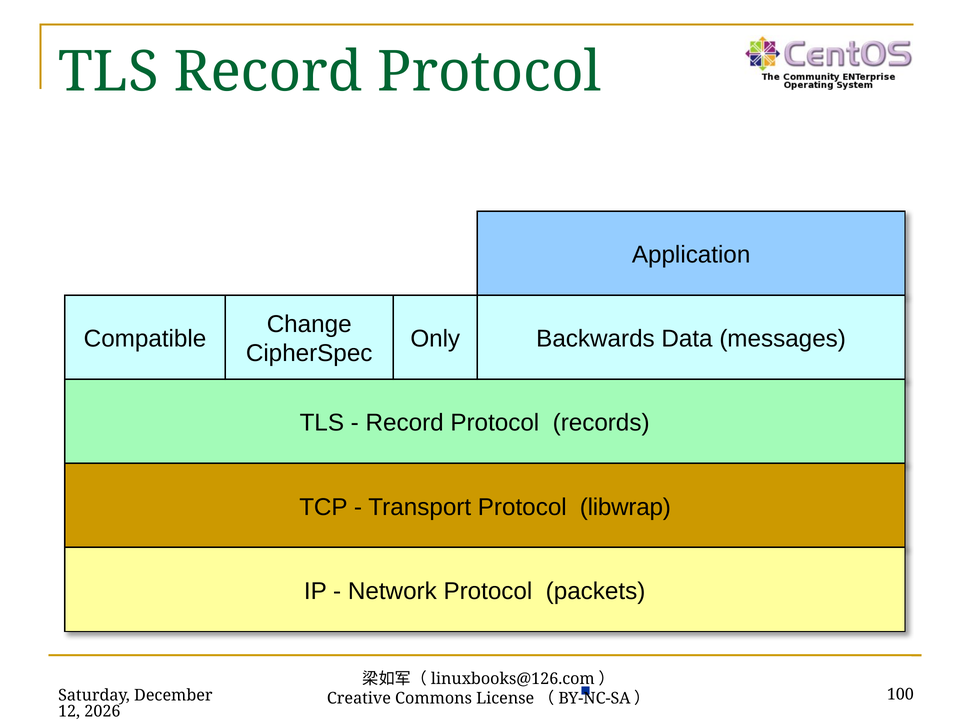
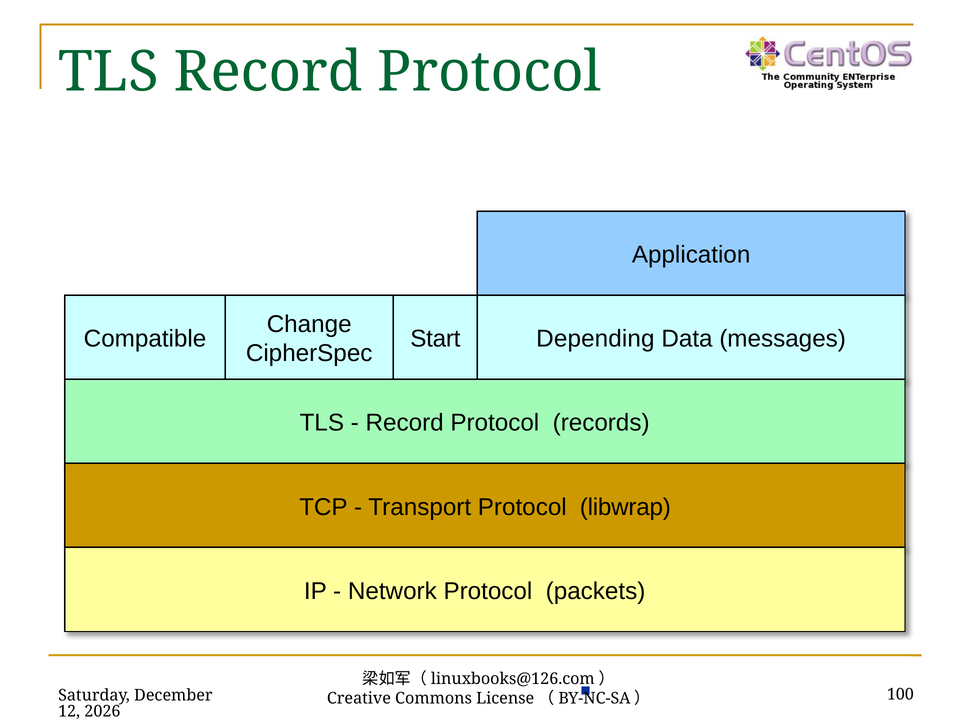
Only: Only -> Start (435, 339)
Backwards: Backwards -> Depending (595, 339)
